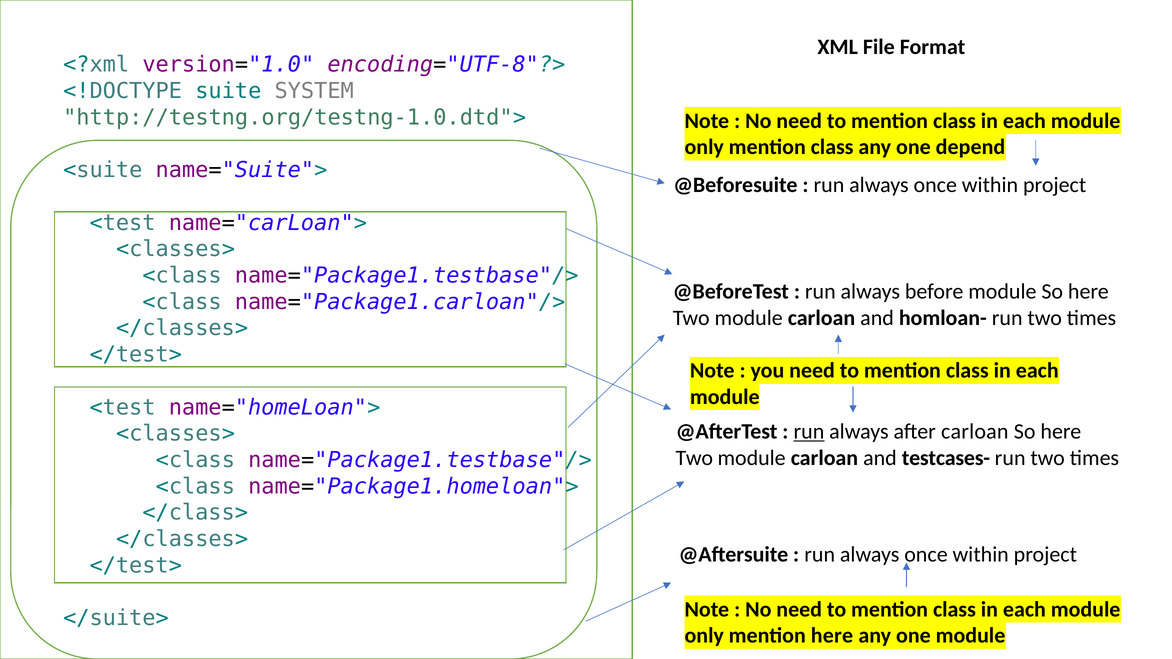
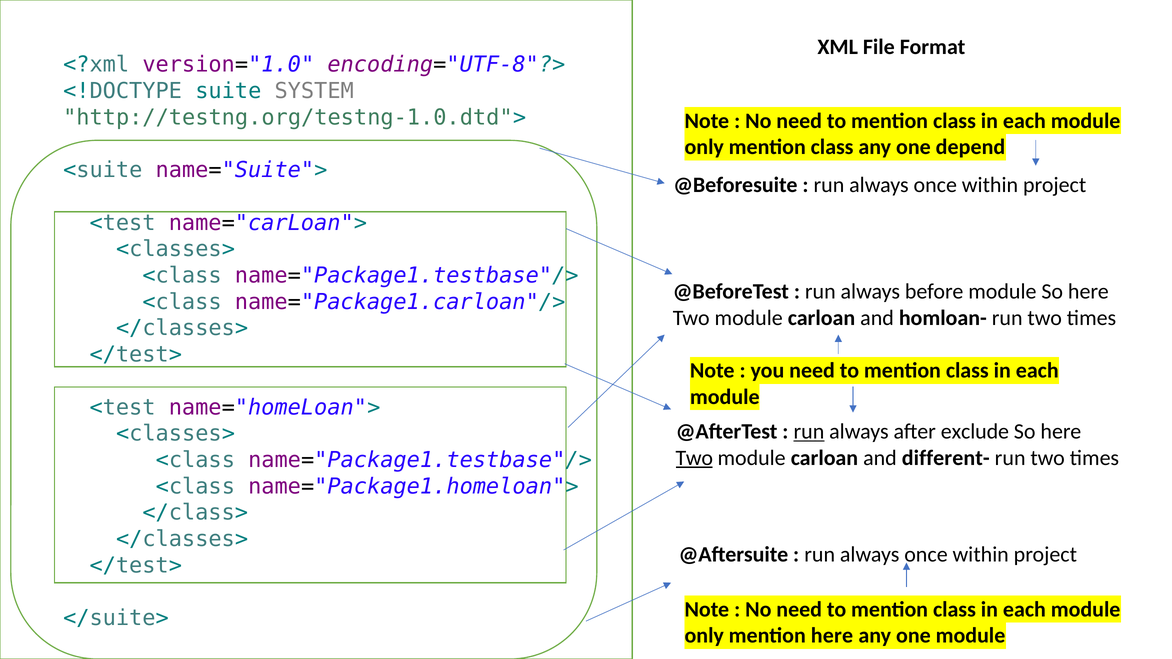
after carloan: carloan -> exclude (975, 432)
Two underline: none -> present (694, 458)
testcases-: testcases- -> different- (946, 458)
